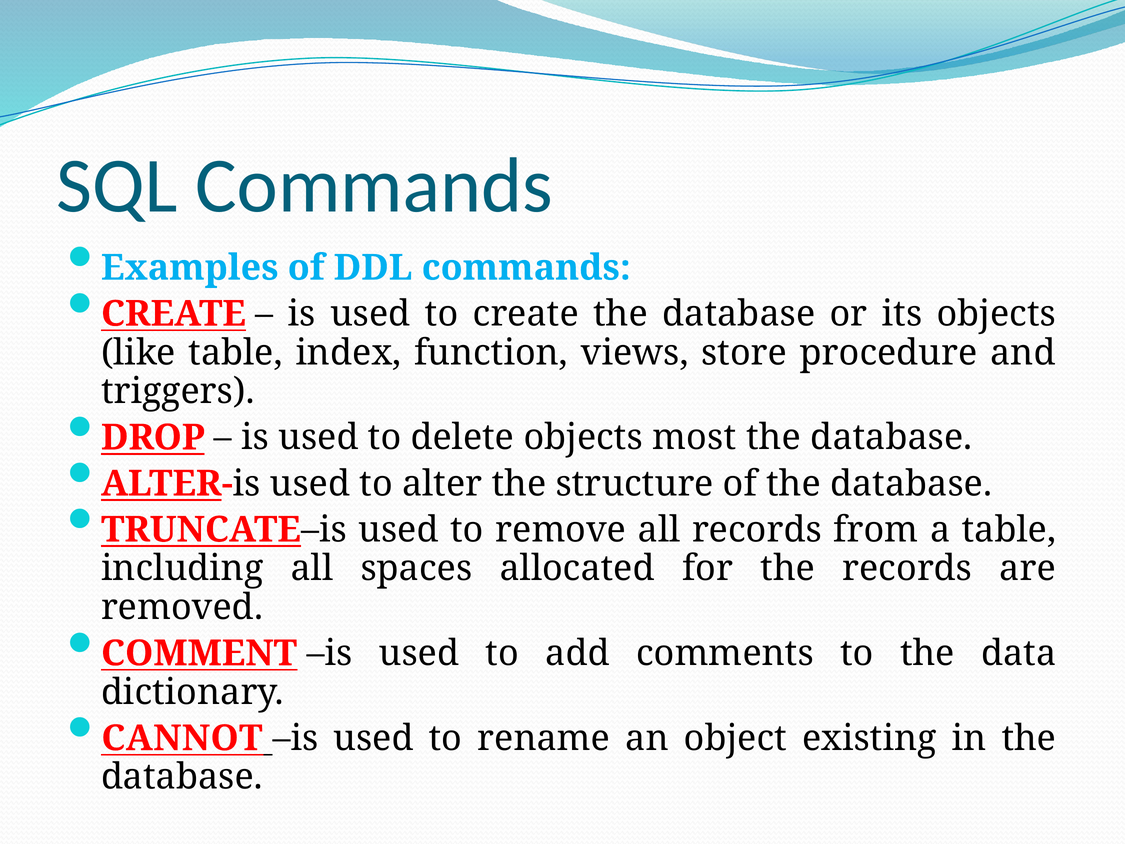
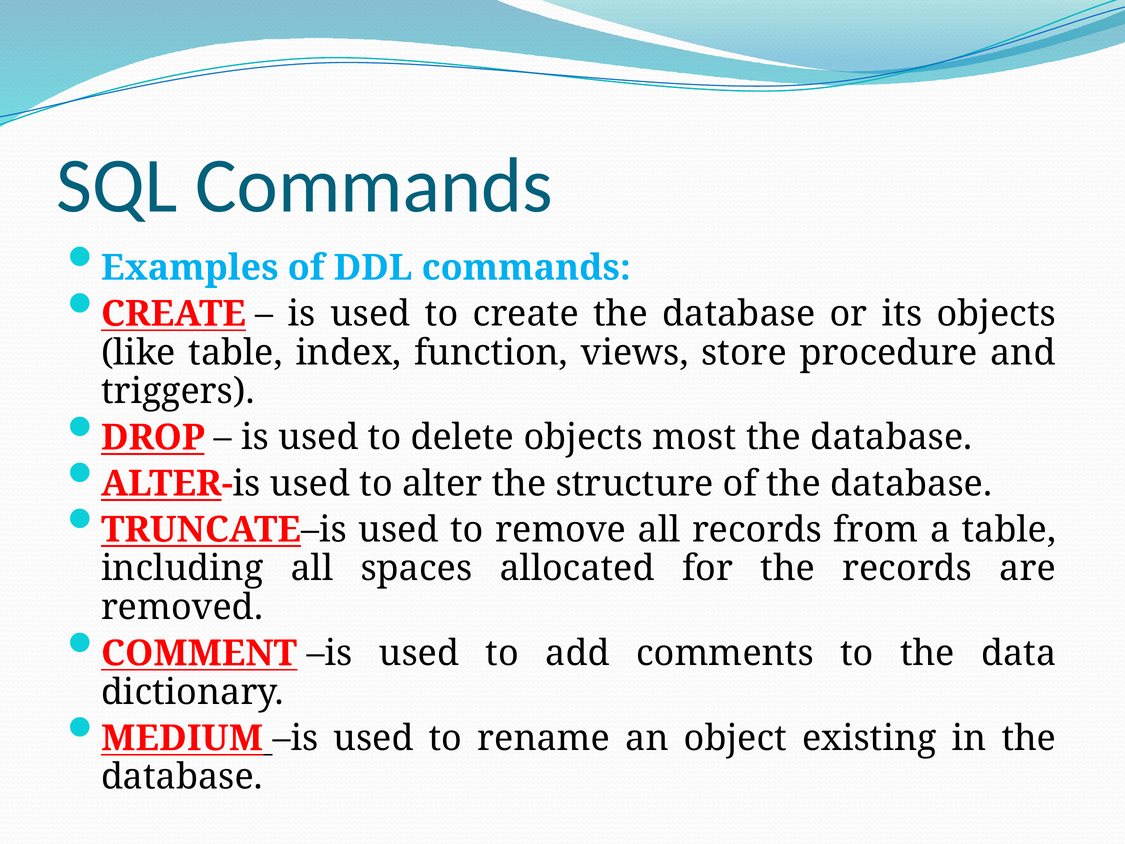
CANNOT: CANNOT -> MEDIUM (182, 738)
